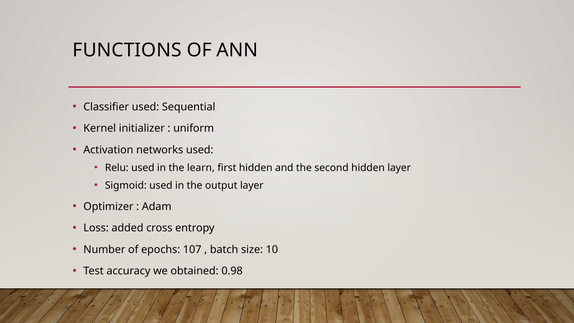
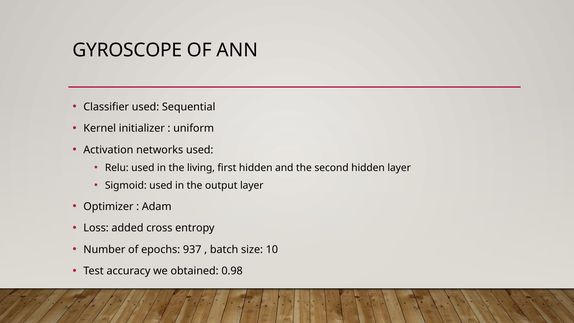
FUNCTIONS: FUNCTIONS -> GYROSCOPE (127, 50)
learn: learn -> living (201, 168)
107: 107 -> 937 (192, 249)
